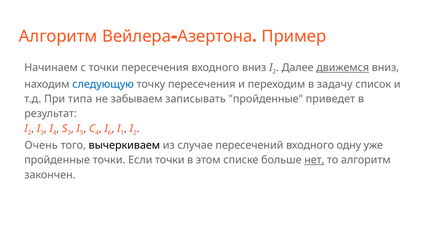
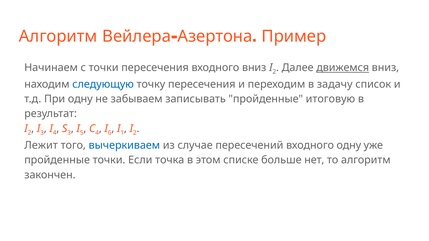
При типа: типа -> одну (80, 99)
приведет: приведет -> итоговую (330, 99)
Очень: Очень -> Лежит (41, 145)
вычеркиваем colour: black -> blue (124, 145)
Если точки: точки -> точка (170, 160)
нет underline: present -> none (314, 160)
